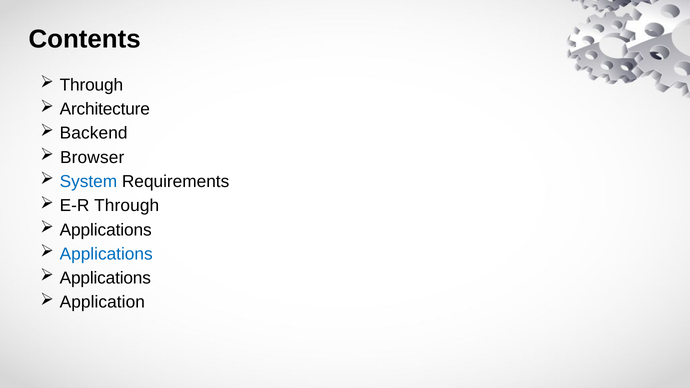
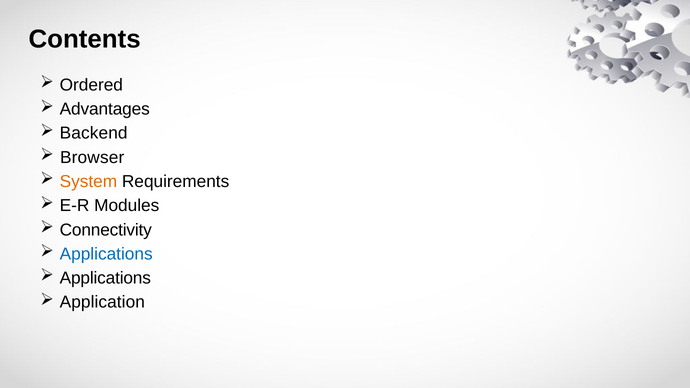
Through: Through -> Ordered (91, 85)
Architecture: Architecture -> Advantages (105, 109)
System colour: blue -> orange (88, 182)
E-R Through: Through -> Modules (127, 206)
Applications: Applications -> Connectivity (106, 230)
